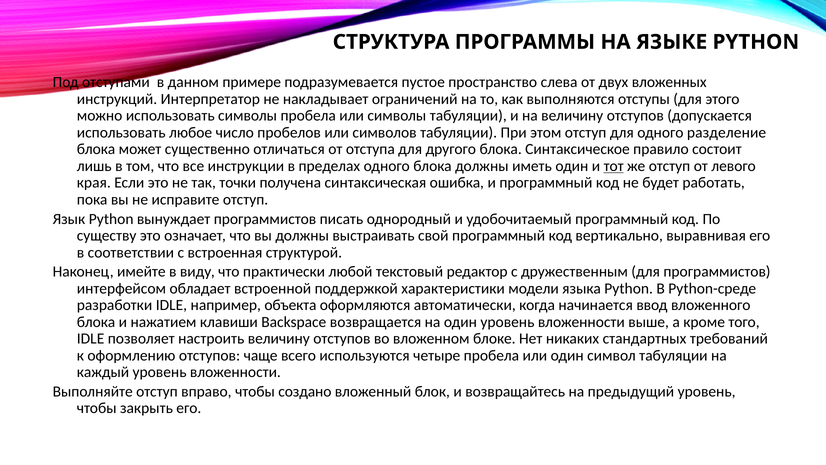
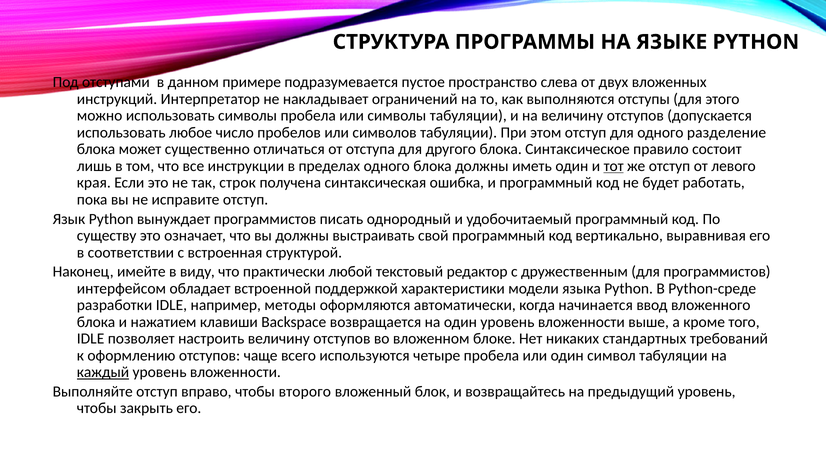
точки: точки -> строк (238, 183)
объекта: объекта -> методы (290, 305)
каждый underline: none -> present (103, 372)
создано: создано -> второго (305, 391)
